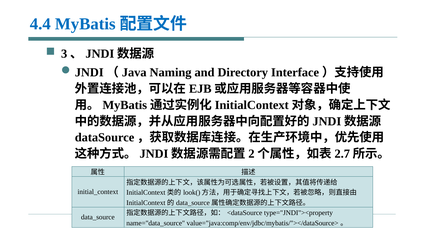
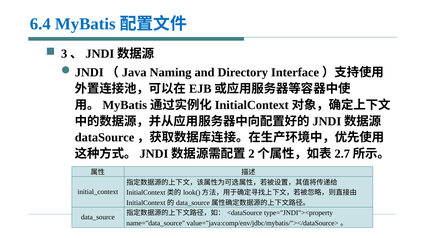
4.4: 4.4 -> 6.4 (40, 24)
